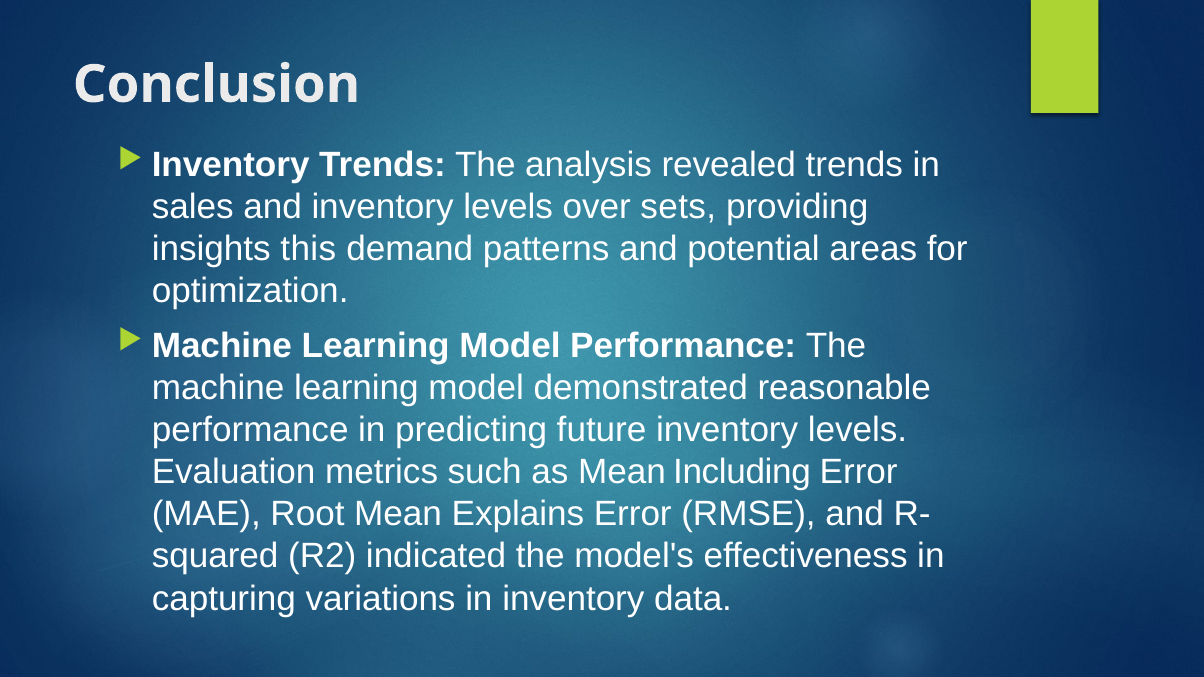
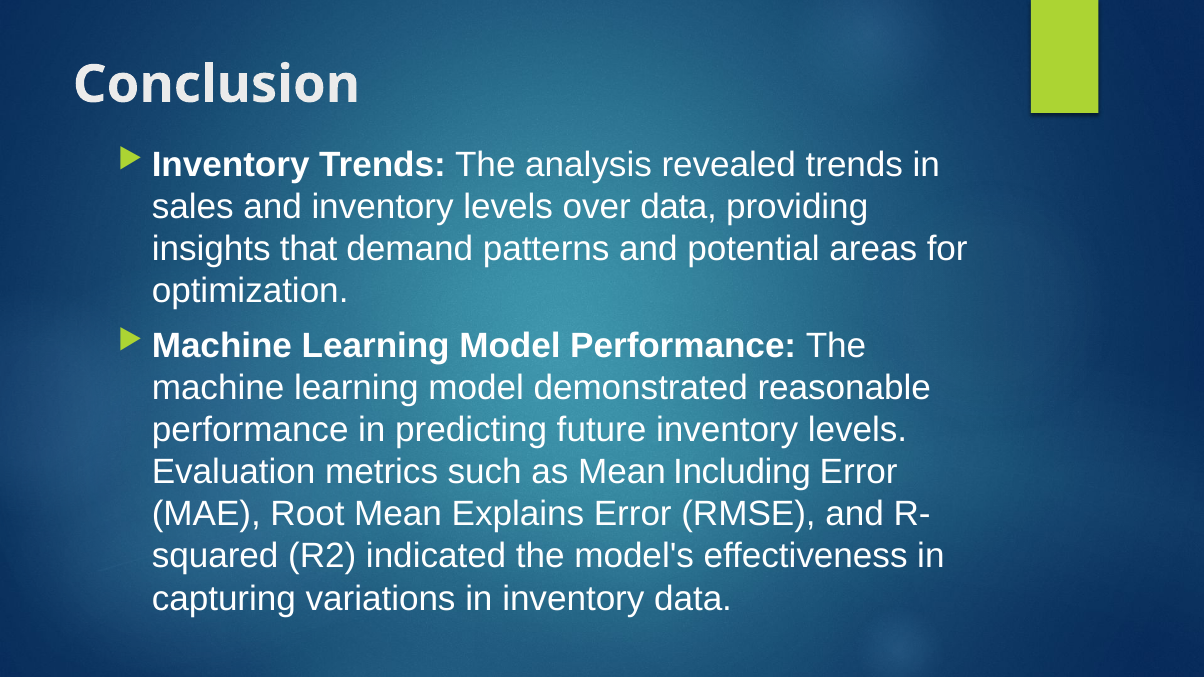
over sets: sets -> data (679, 207)
this: this -> that (309, 249)
